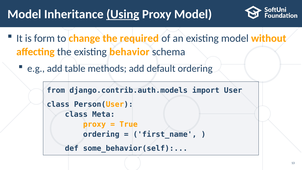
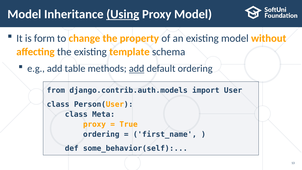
required: required -> property (139, 38)
behavior: behavior -> template (129, 52)
add underline: none -> present (137, 69)
